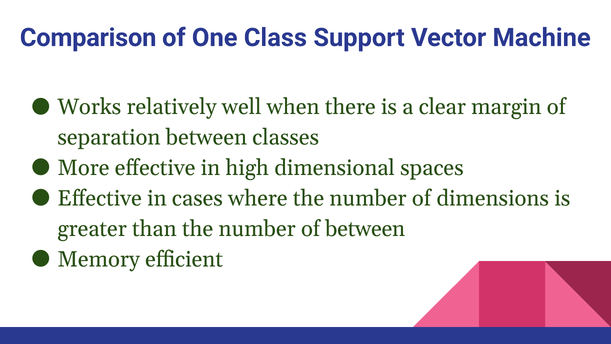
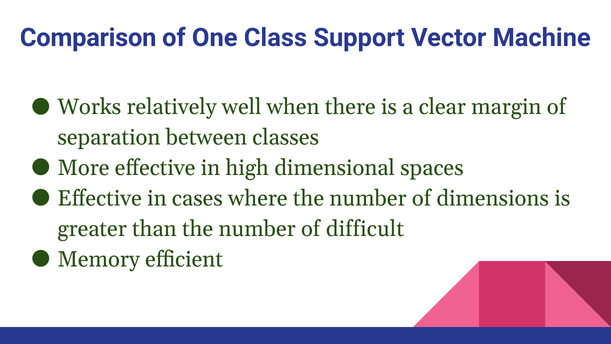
of between: between -> difficult (365, 229)
